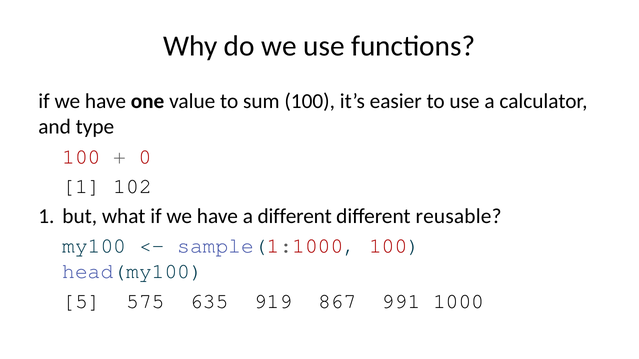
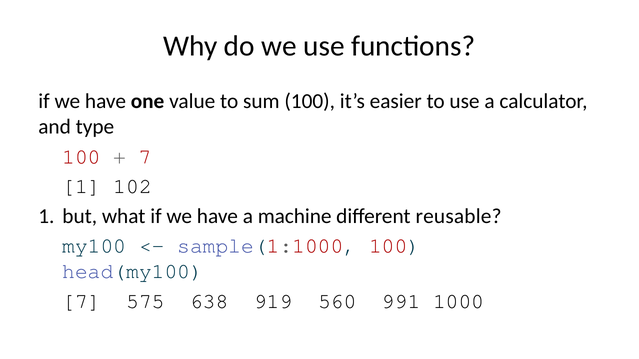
0: 0 -> 7 (145, 157)
a different: different -> machine (295, 216)
5: 5 -> 7 (81, 302)
635: 635 -> 638 (209, 302)
867: 867 -> 560 (337, 302)
